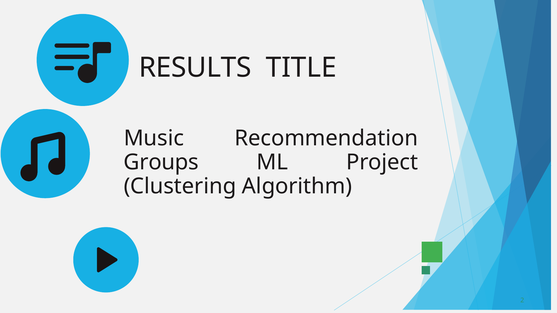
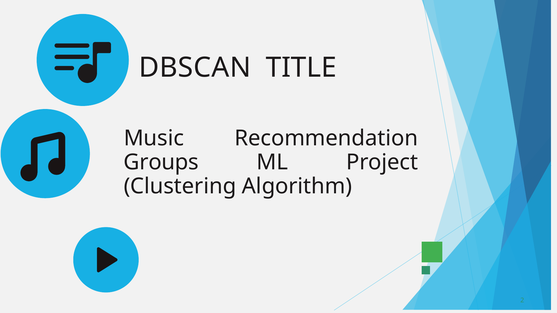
RESULTS: RESULTS -> DBSCAN (195, 68)
